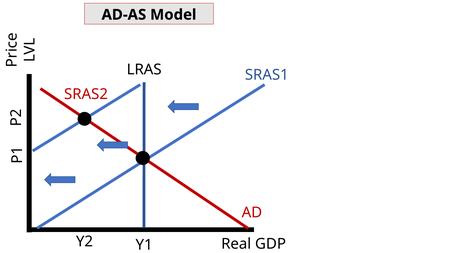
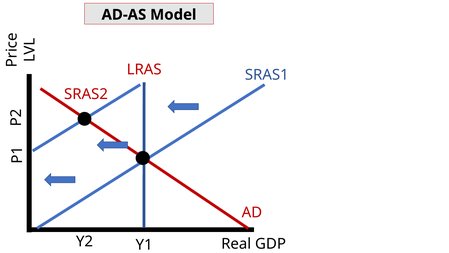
LRAS colour: black -> red (144, 70)
